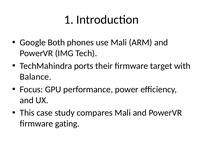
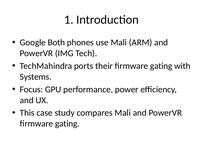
their firmware target: target -> gating (161, 66)
Balance: Balance -> Systems (36, 77)
